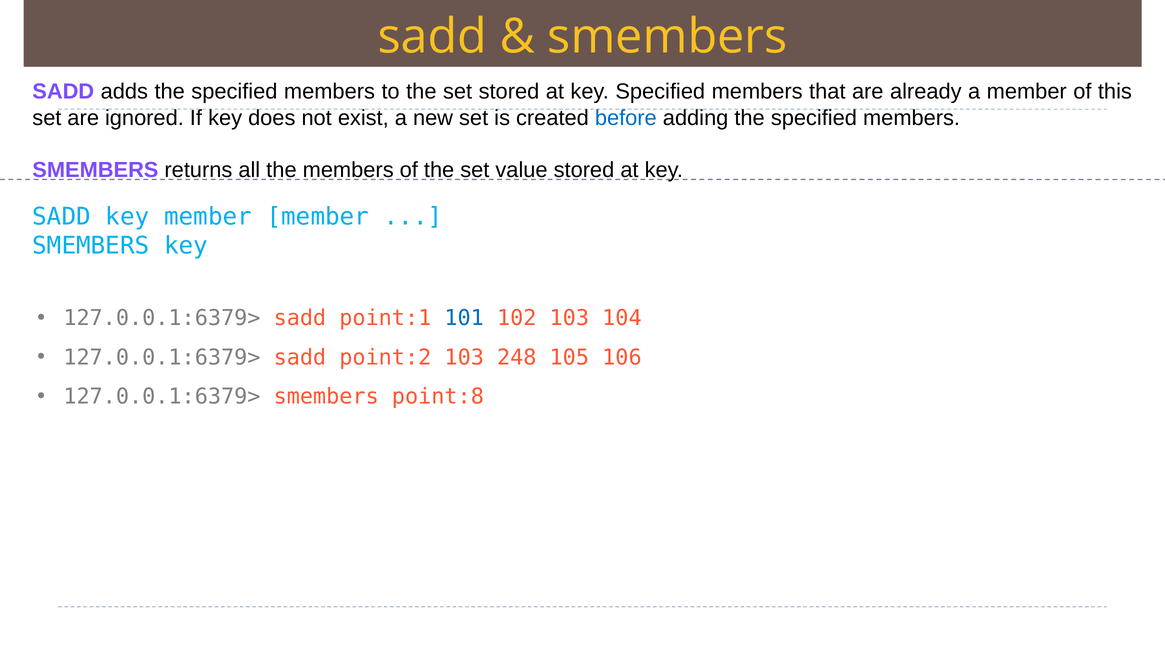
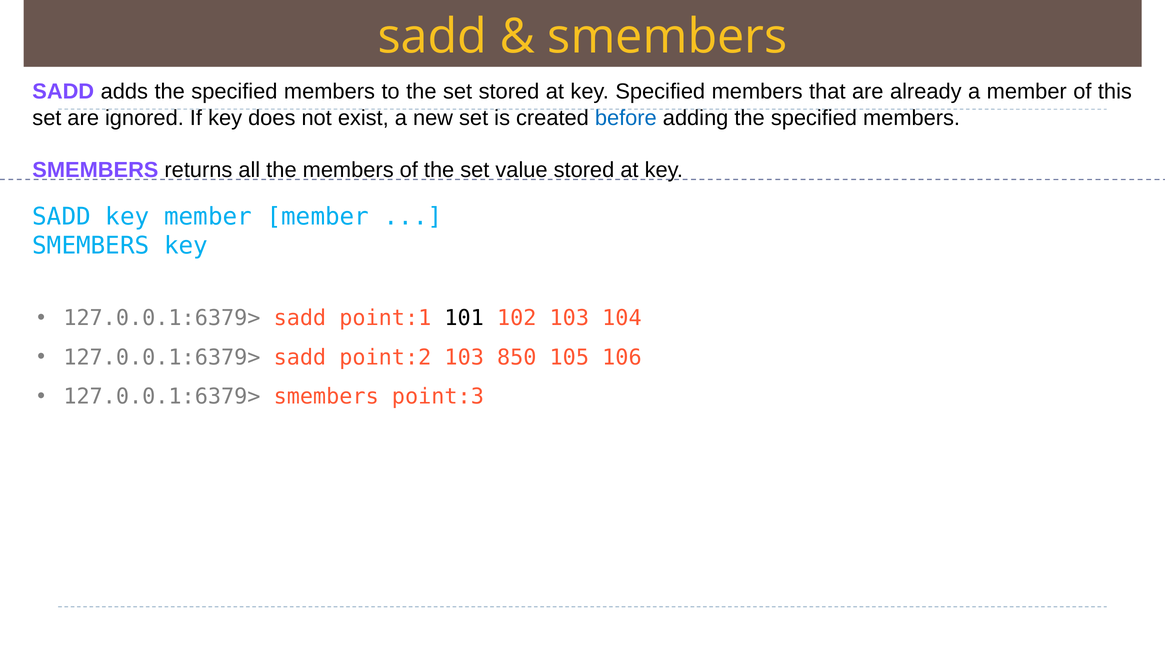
101 colour: blue -> black (464, 318)
248: 248 -> 850 (517, 358)
point:8: point:8 -> point:3 (438, 397)
